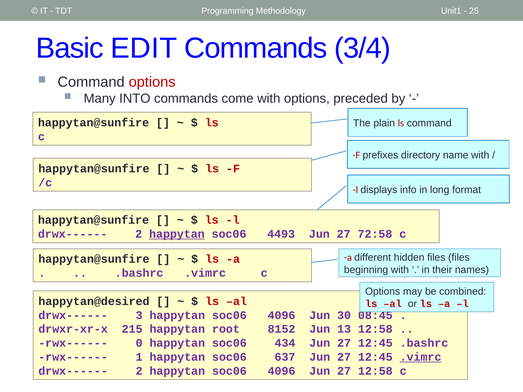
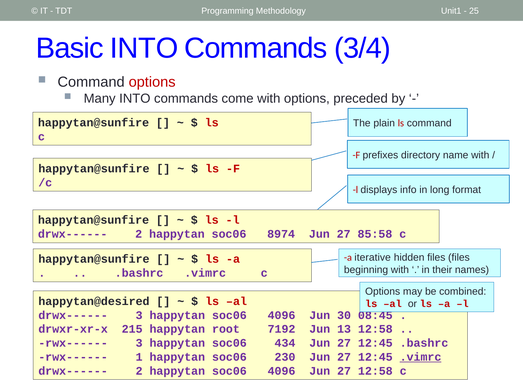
Basic EDIT: EDIT -> INTO (144, 48)
happytan underline: present -> none (177, 234)
4493: 4493 -> 8974 (281, 234)
72:58: 72:58 -> 85:58 (375, 234)
different: different -> iterative (373, 258)
8152: 8152 -> 7192 (282, 329)
rwx------ 0: 0 -> 3 (139, 343)
637: 637 -> 230 (285, 357)
